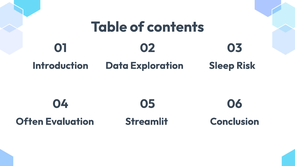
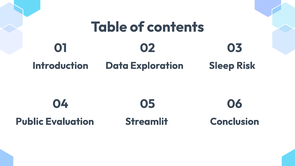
Often: Often -> Public (30, 121)
